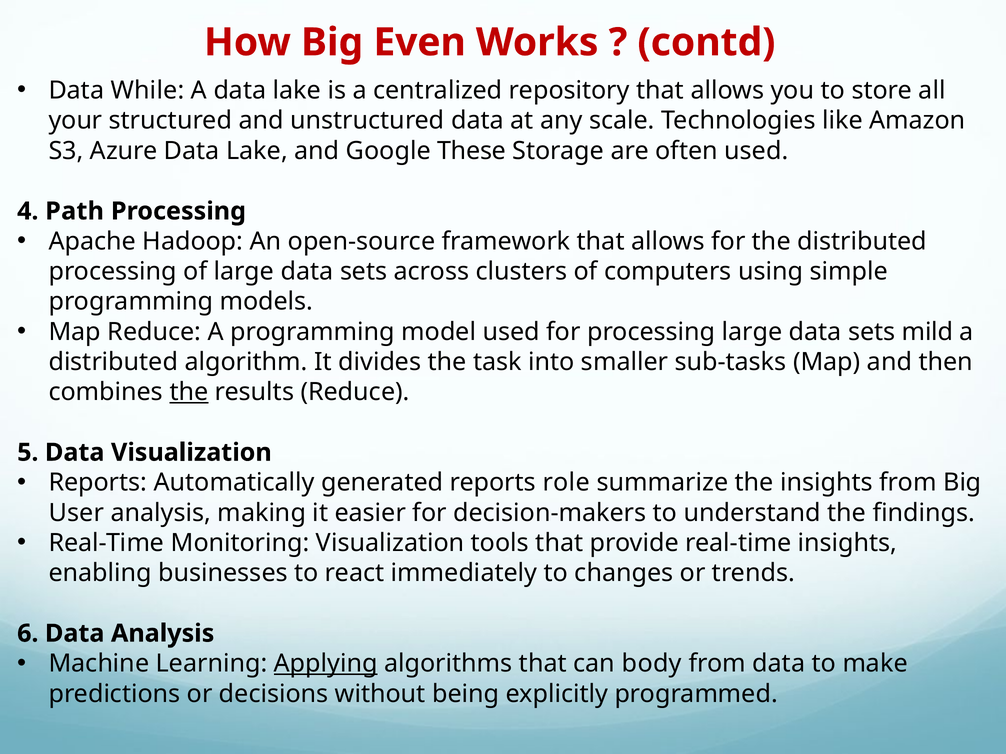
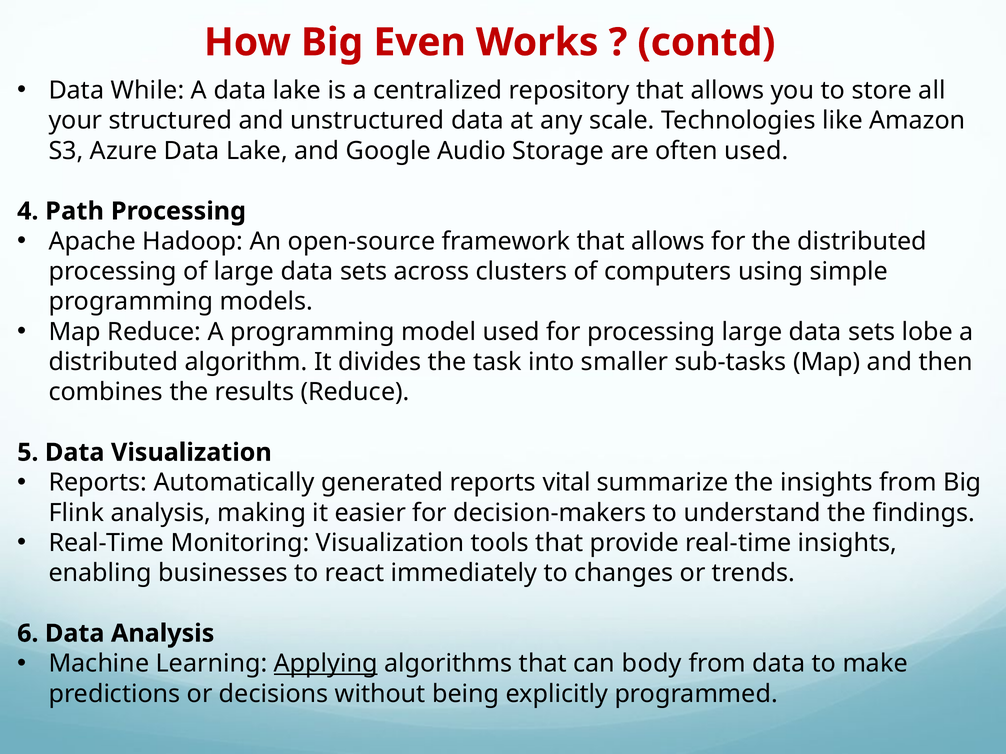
These: These -> Audio (471, 151)
mild: mild -> lobe (927, 332)
the underline: present -> none (189, 392)
role: role -> vital (567, 483)
User: User -> Flink (76, 513)
